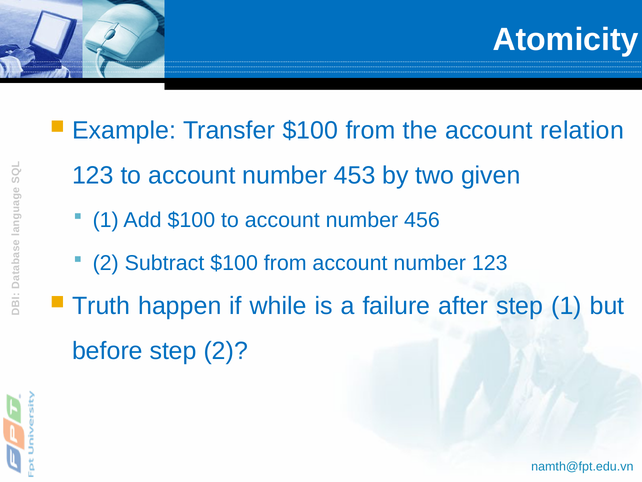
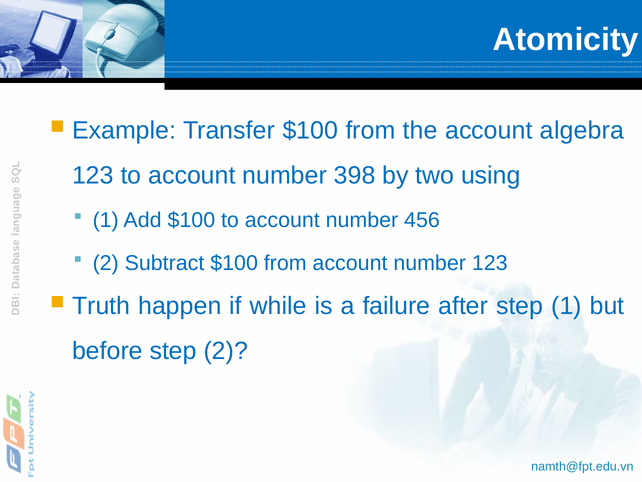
relation: relation -> algebra (582, 131)
453: 453 -> 398 (355, 175)
given: given -> using (491, 175)
